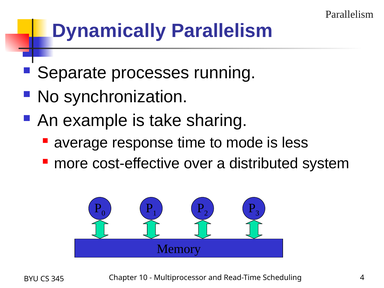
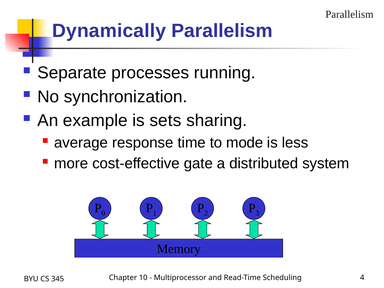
take: take -> sets (165, 121)
over: over -> gate (198, 164)
